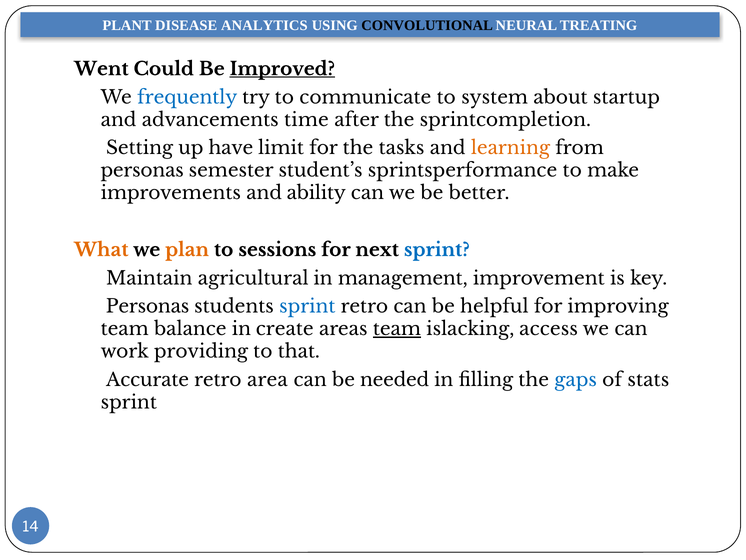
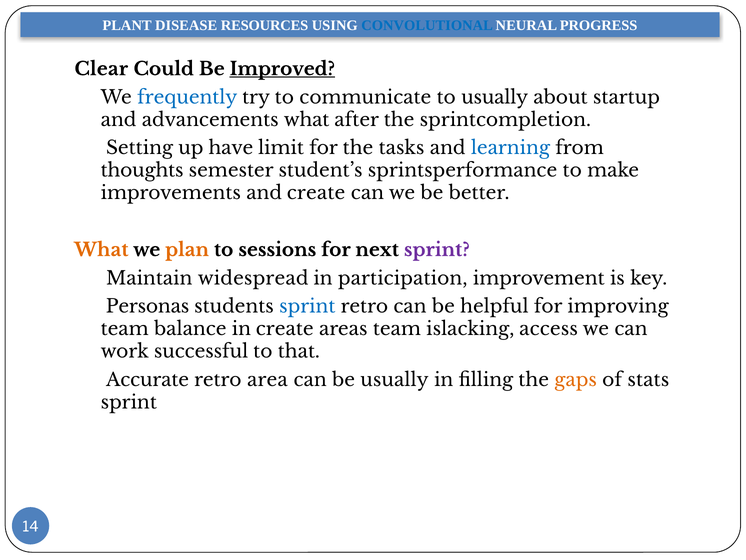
ANALYTICS: ANALYTICS -> RESOURCES (265, 26)
CONVOLUTIONAL colour: black -> blue (427, 26)
TREATING: TREATING -> PROGRESS (599, 26)
Went: Went -> Clear (101, 69)
to system: system -> usually (495, 97)
advancements time: time -> what (307, 120)
learning colour: orange -> blue (510, 148)
personas: personas -> thoughts (142, 171)
and ability: ability -> create (316, 193)
sprint colour: blue -> purple (437, 250)
agricultural: agricultural -> widespread (253, 278)
management: management -> participation (403, 278)
team underline: present -> none (397, 329)
providing: providing -> successful (201, 351)
be needed: needed -> usually (394, 380)
gaps colour: blue -> orange (576, 380)
